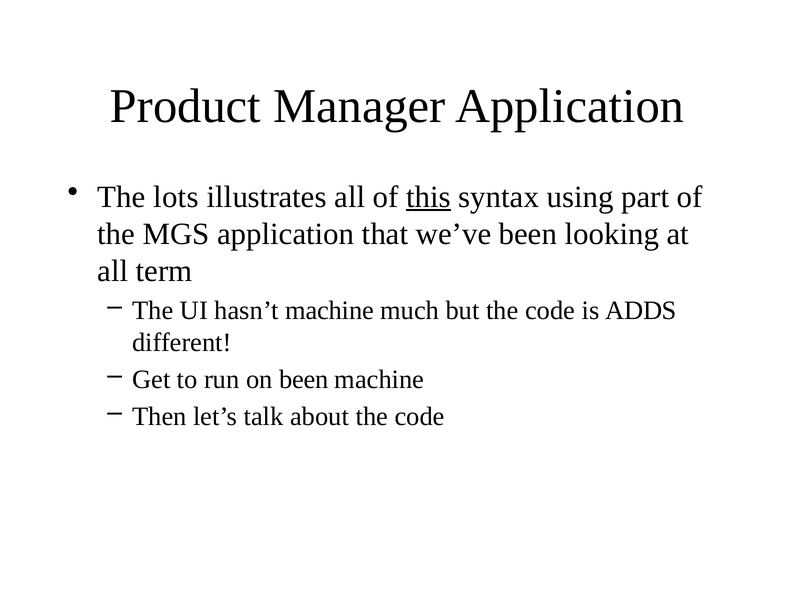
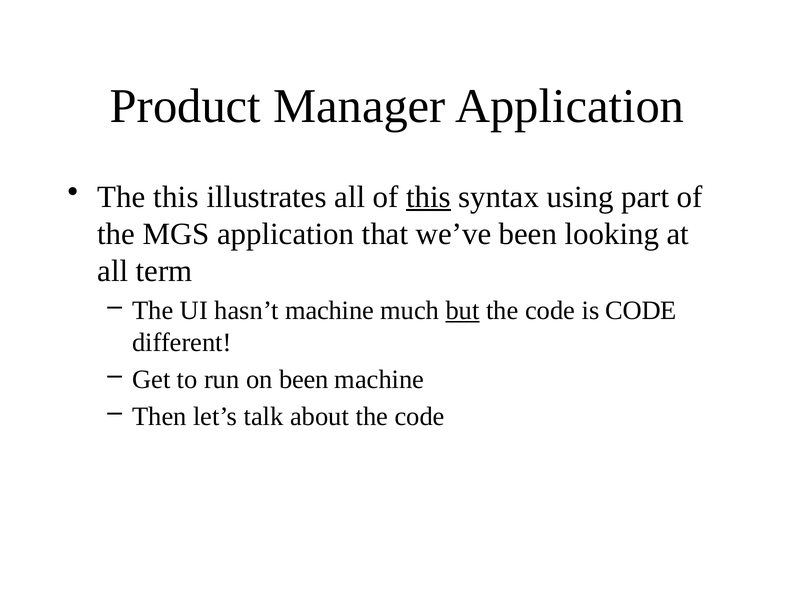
The lots: lots -> this (176, 197)
but underline: none -> present (463, 311)
is ADDS: ADDS -> CODE (641, 311)
